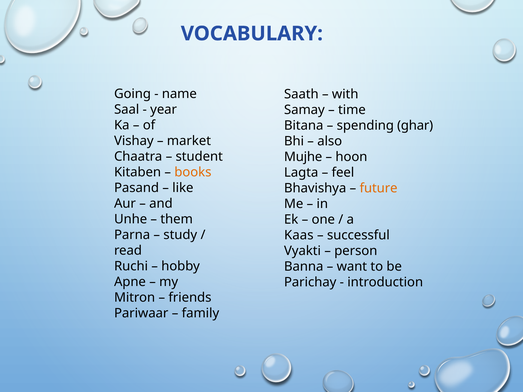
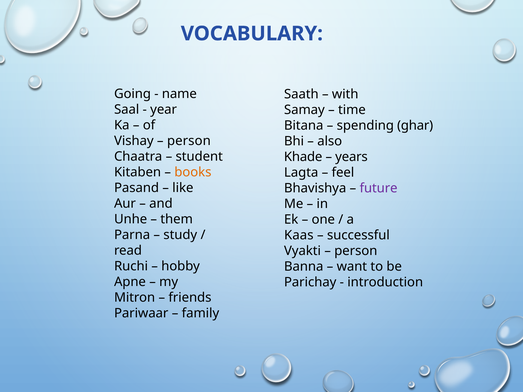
market: market -> person (189, 141)
Mujhe: Mujhe -> Khade (303, 157)
hoon: hoon -> years (351, 157)
future colour: orange -> purple (379, 188)
